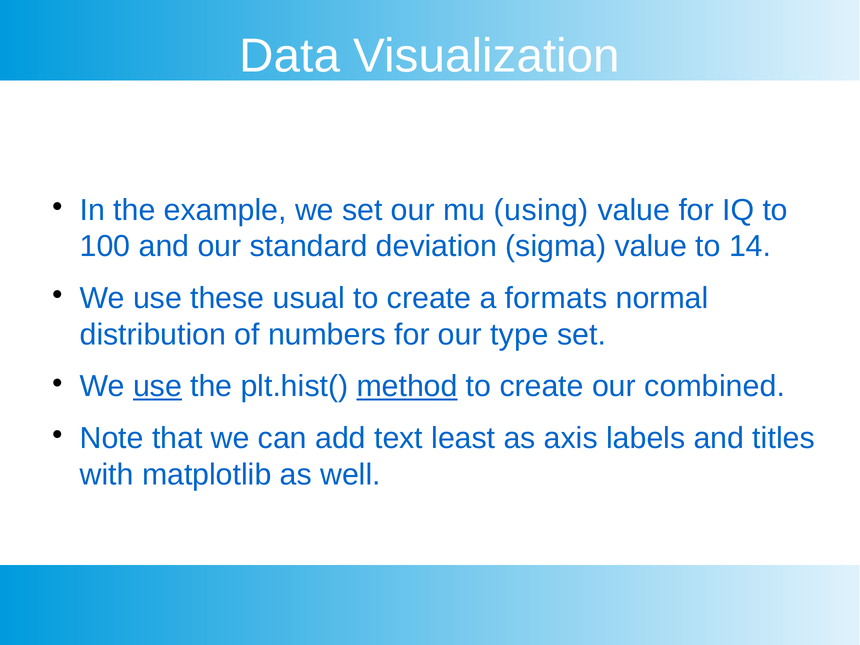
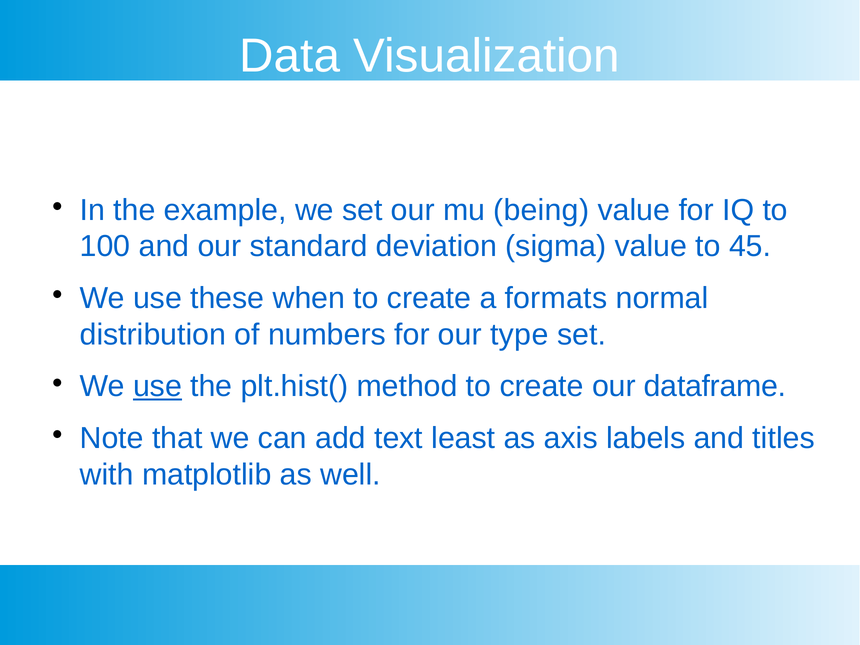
using: using -> being (541, 210)
14: 14 -> 45 (750, 246)
usual: usual -> when (309, 298)
method underline: present -> none (407, 386)
combined: combined -> dataframe (715, 386)
